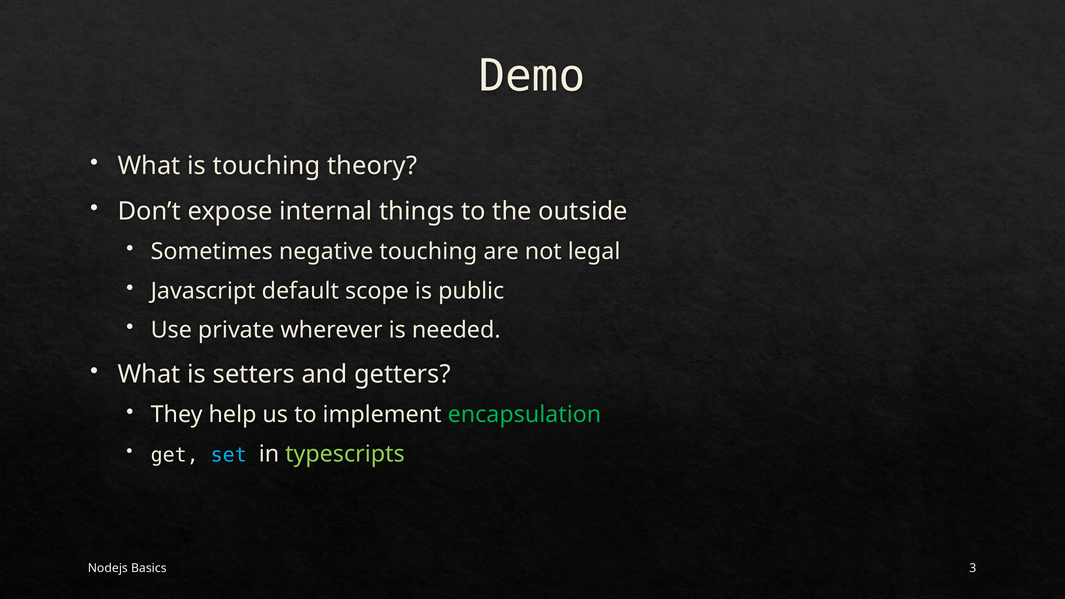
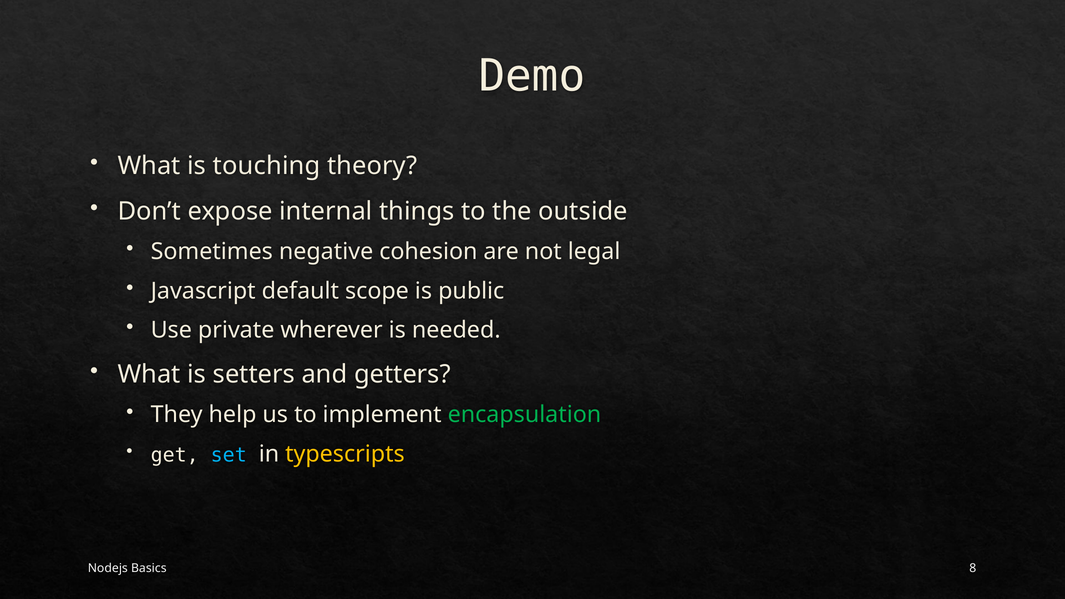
negative touching: touching -> cohesion (428, 252)
typescripts colour: light green -> yellow (345, 454)
3: 3 -> 8 (973, 568)
